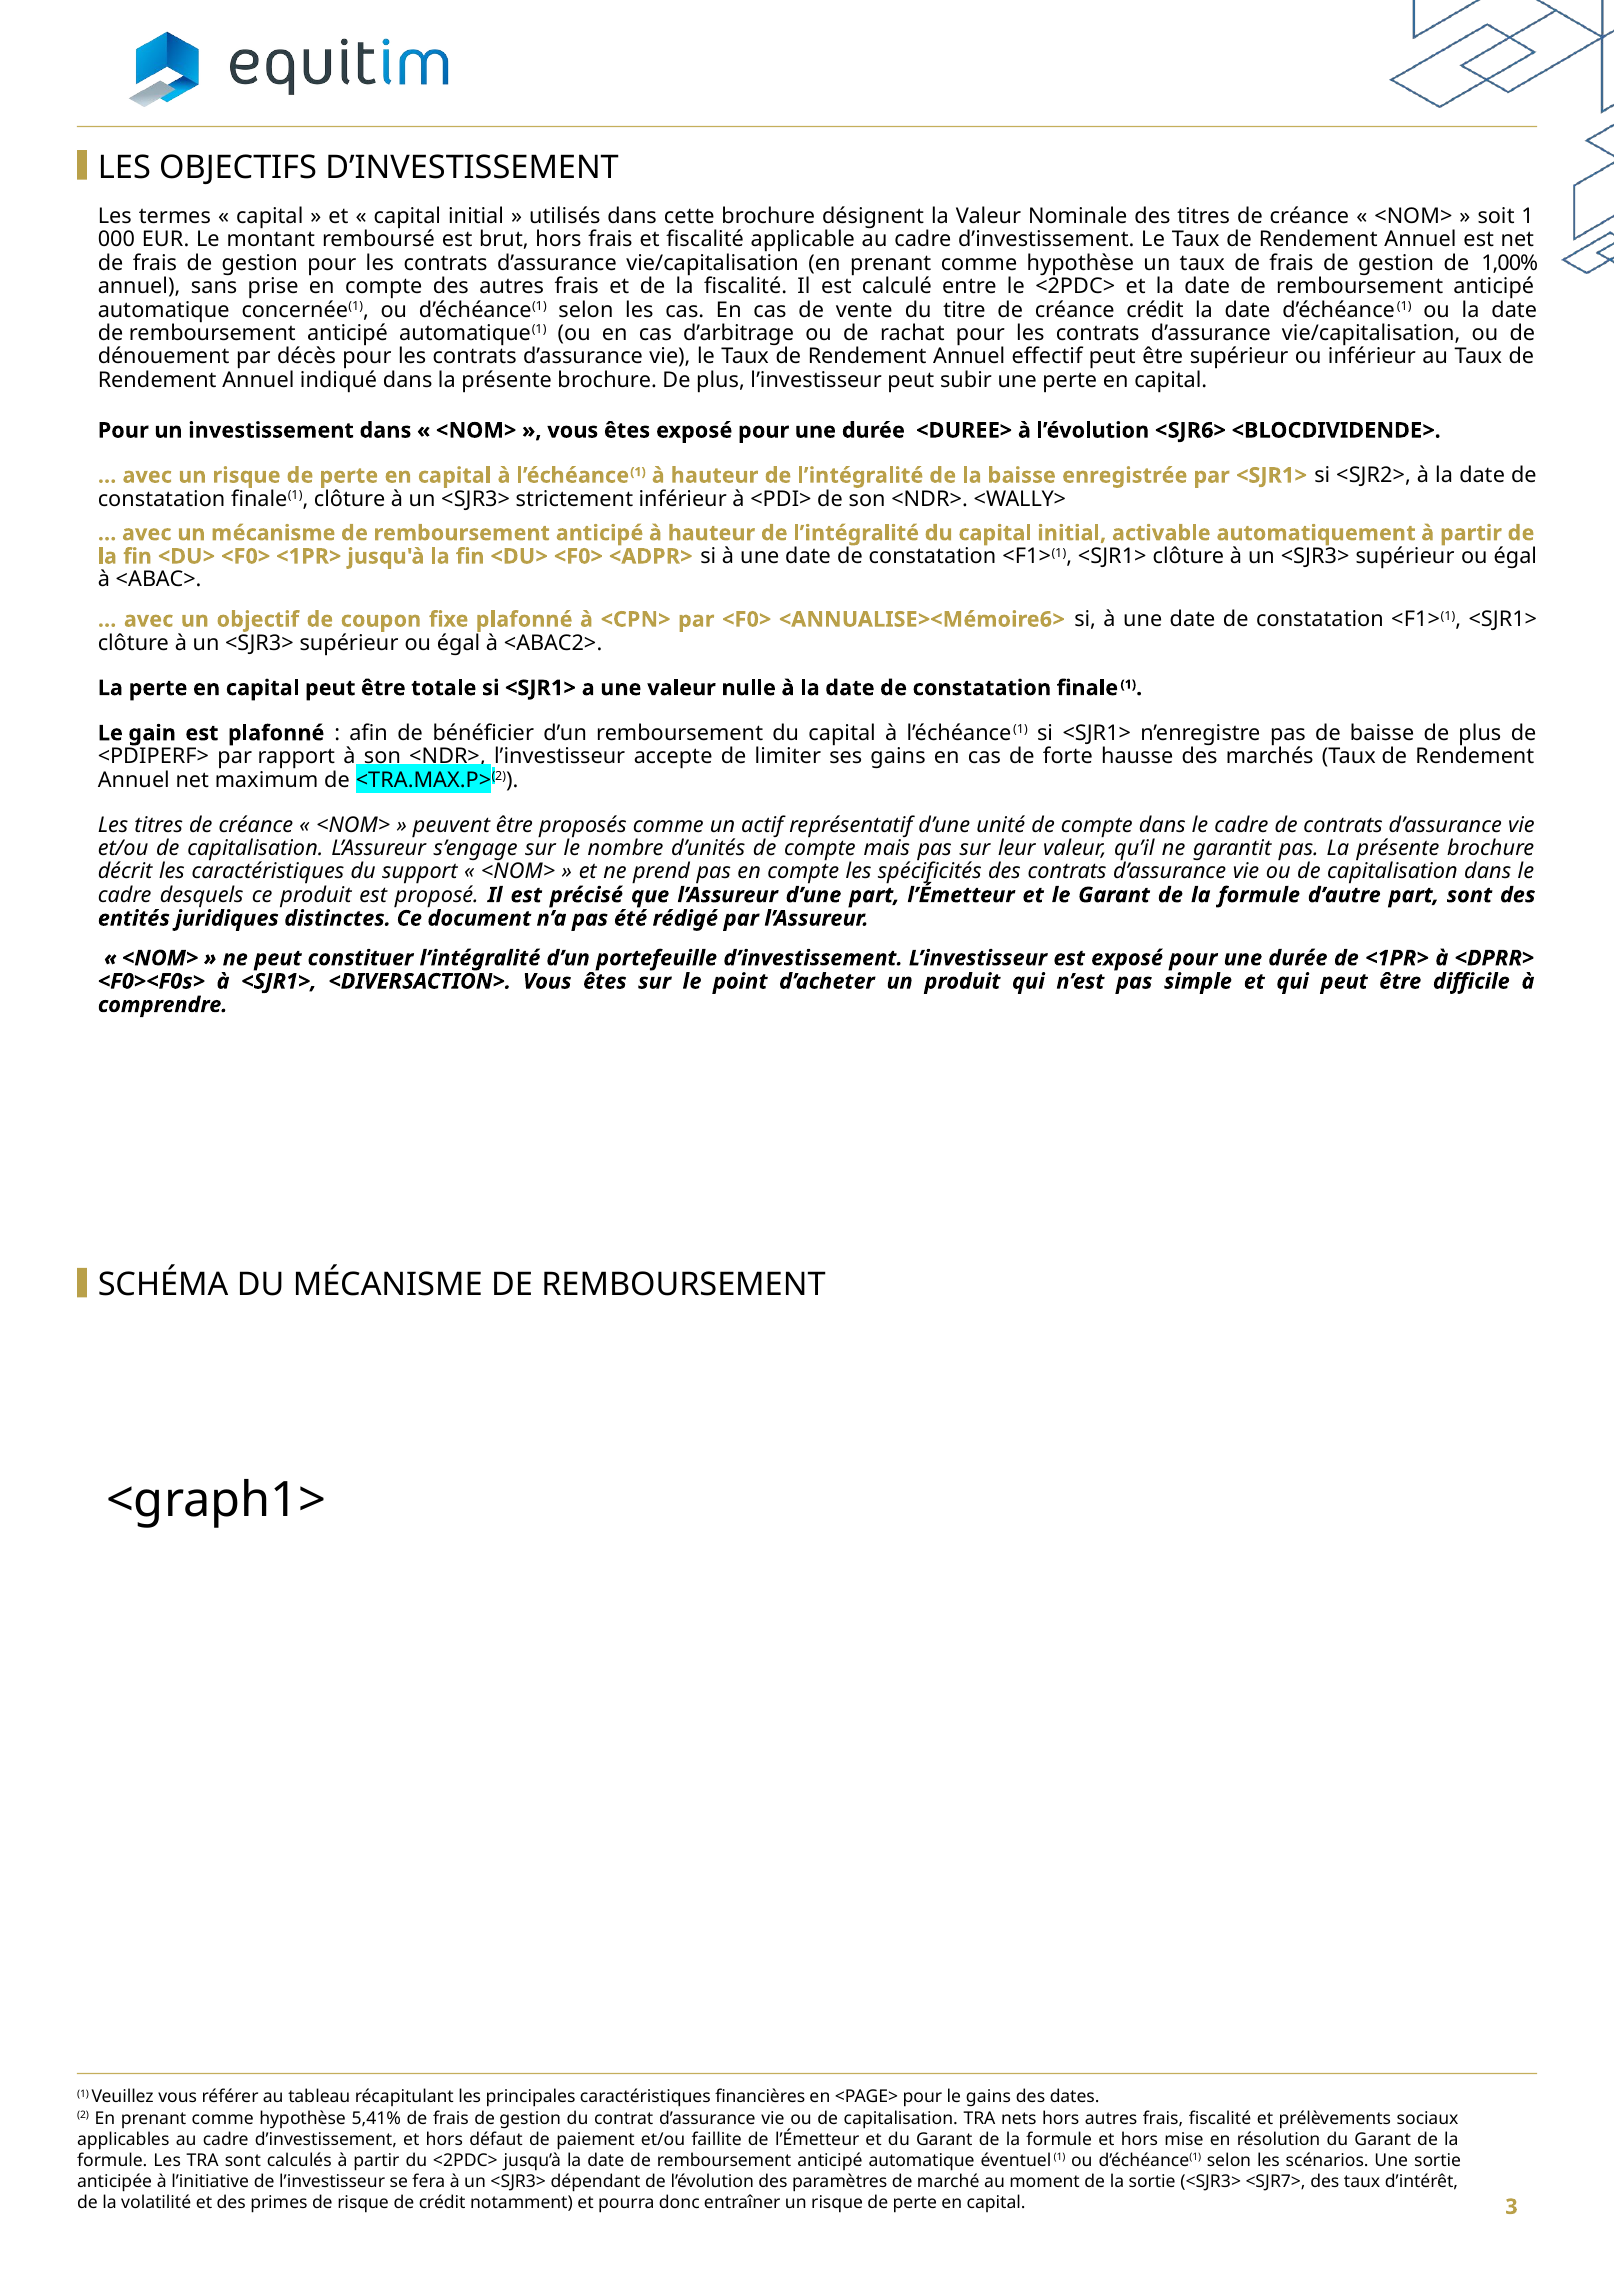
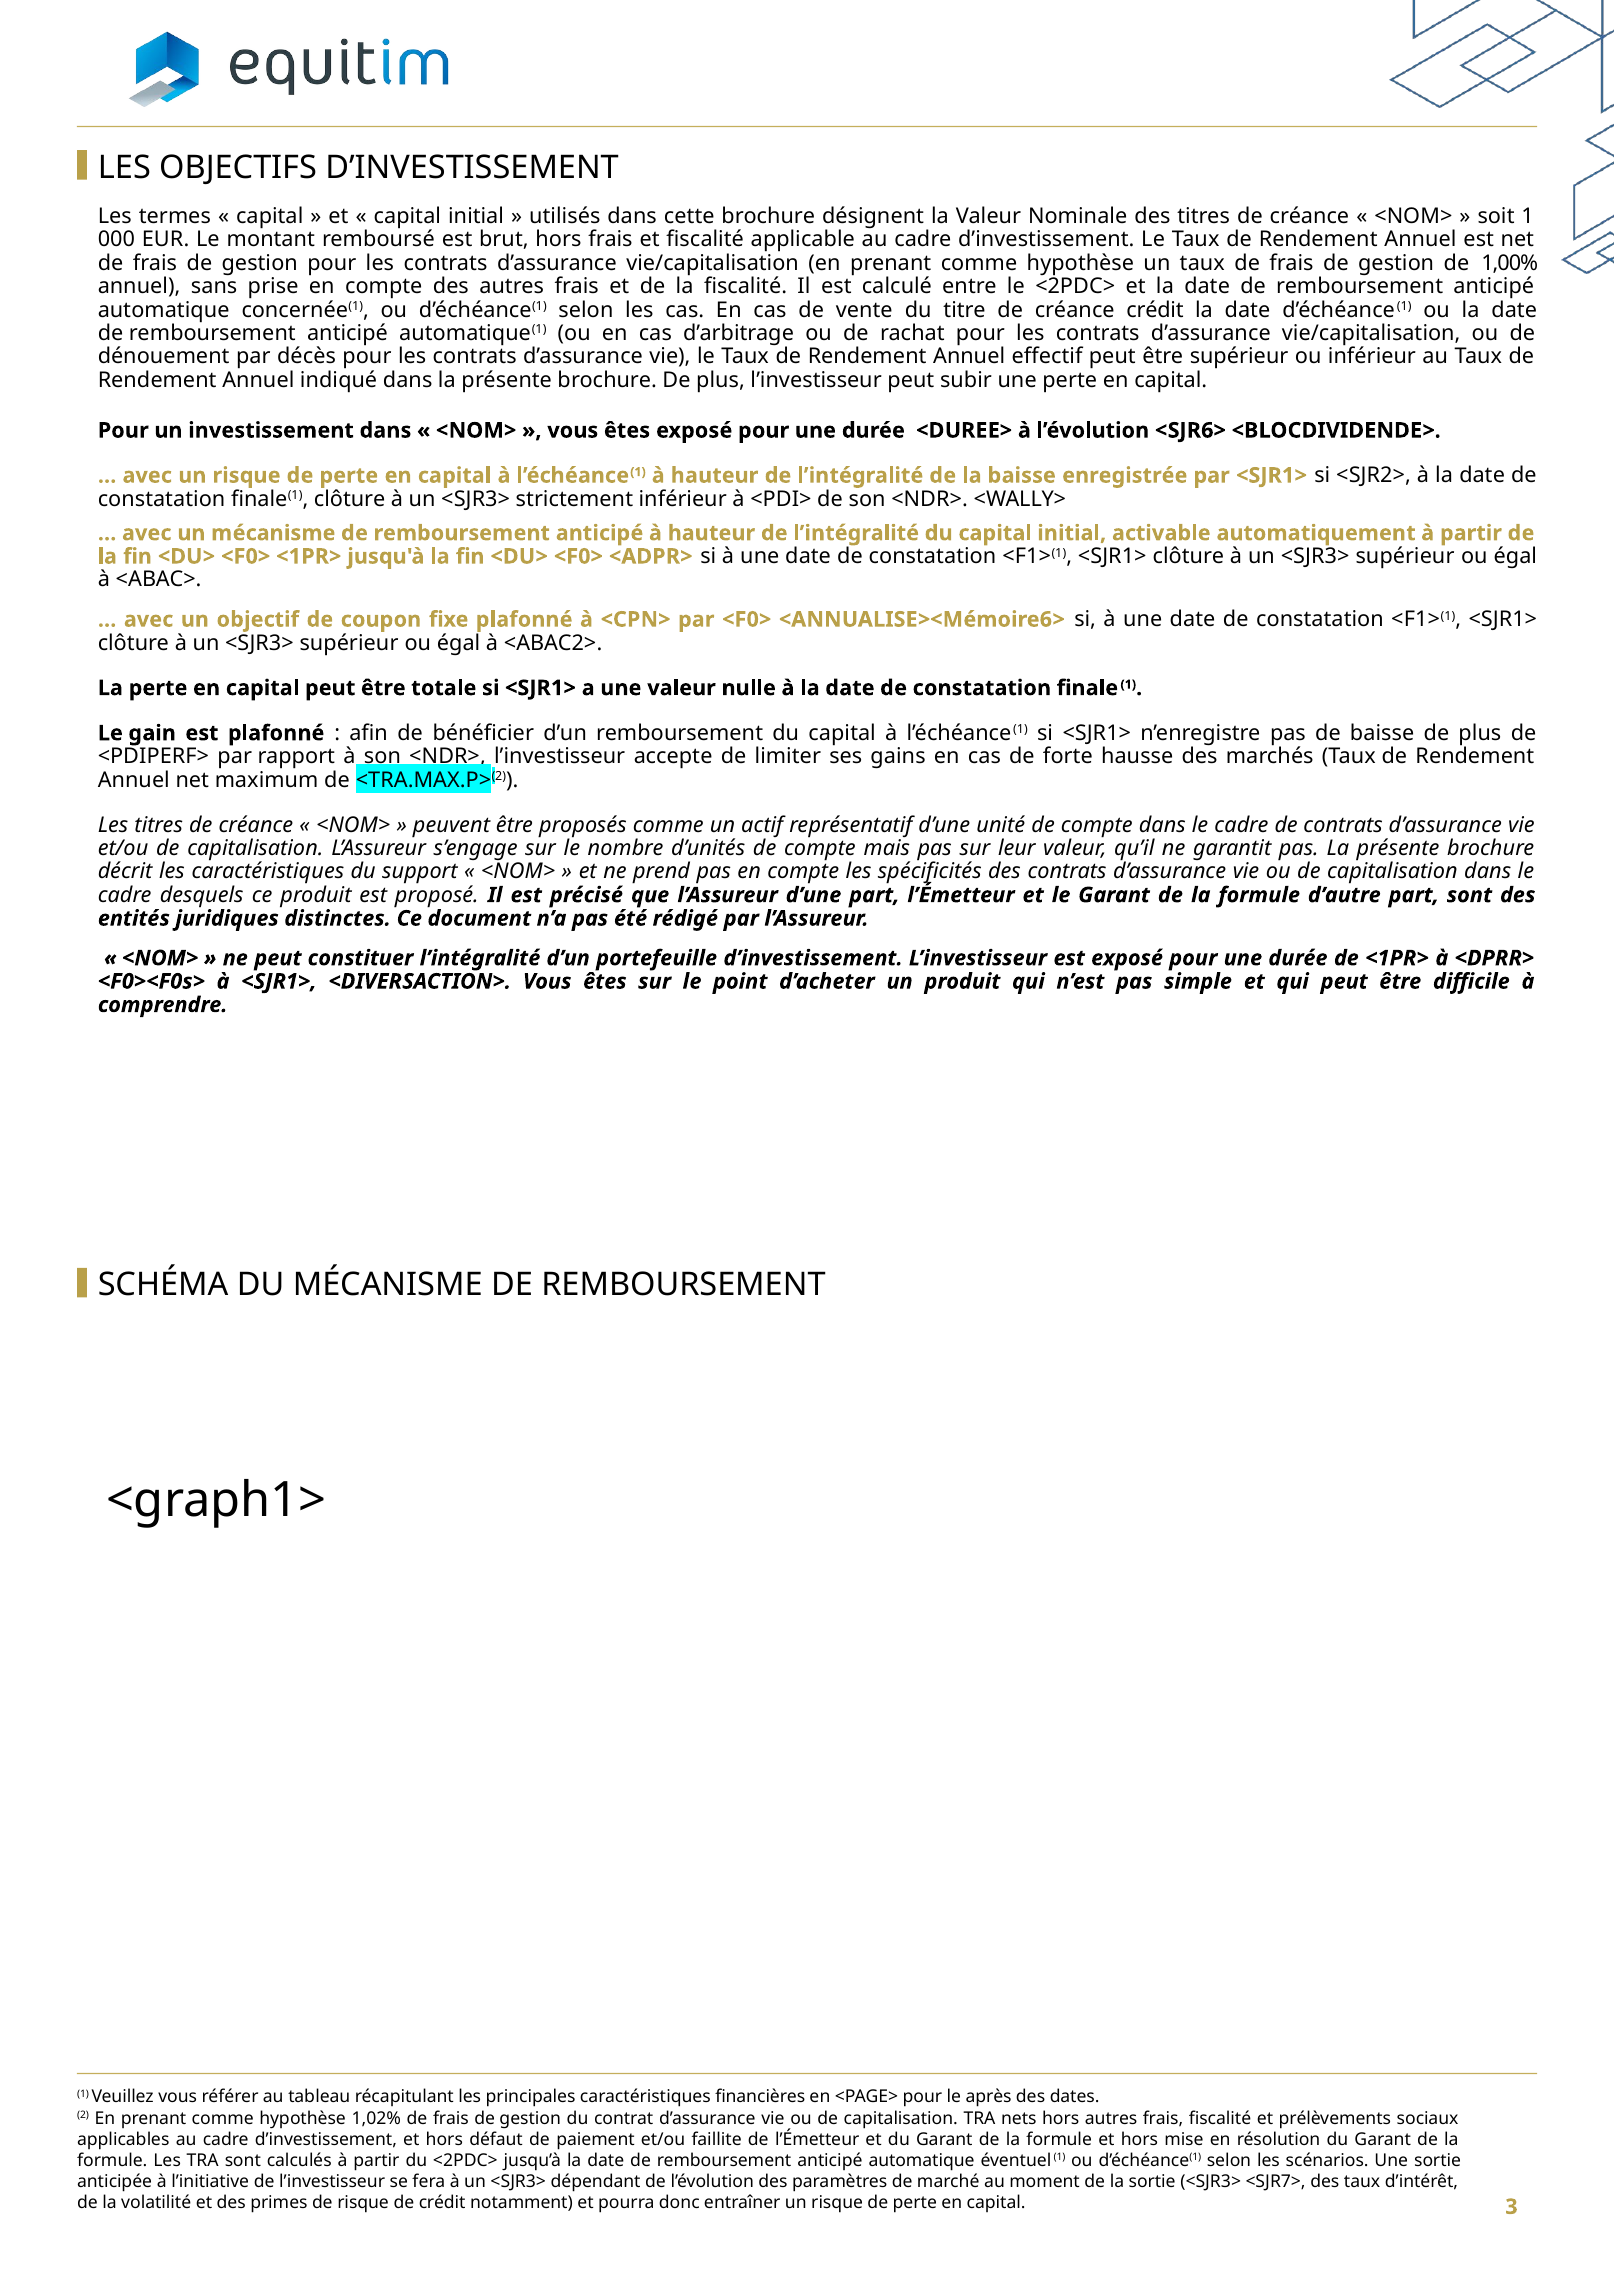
le gains: gains -> après (989, 2097)
5,41%: 5,41% -> 1,02% (376, 2118)
